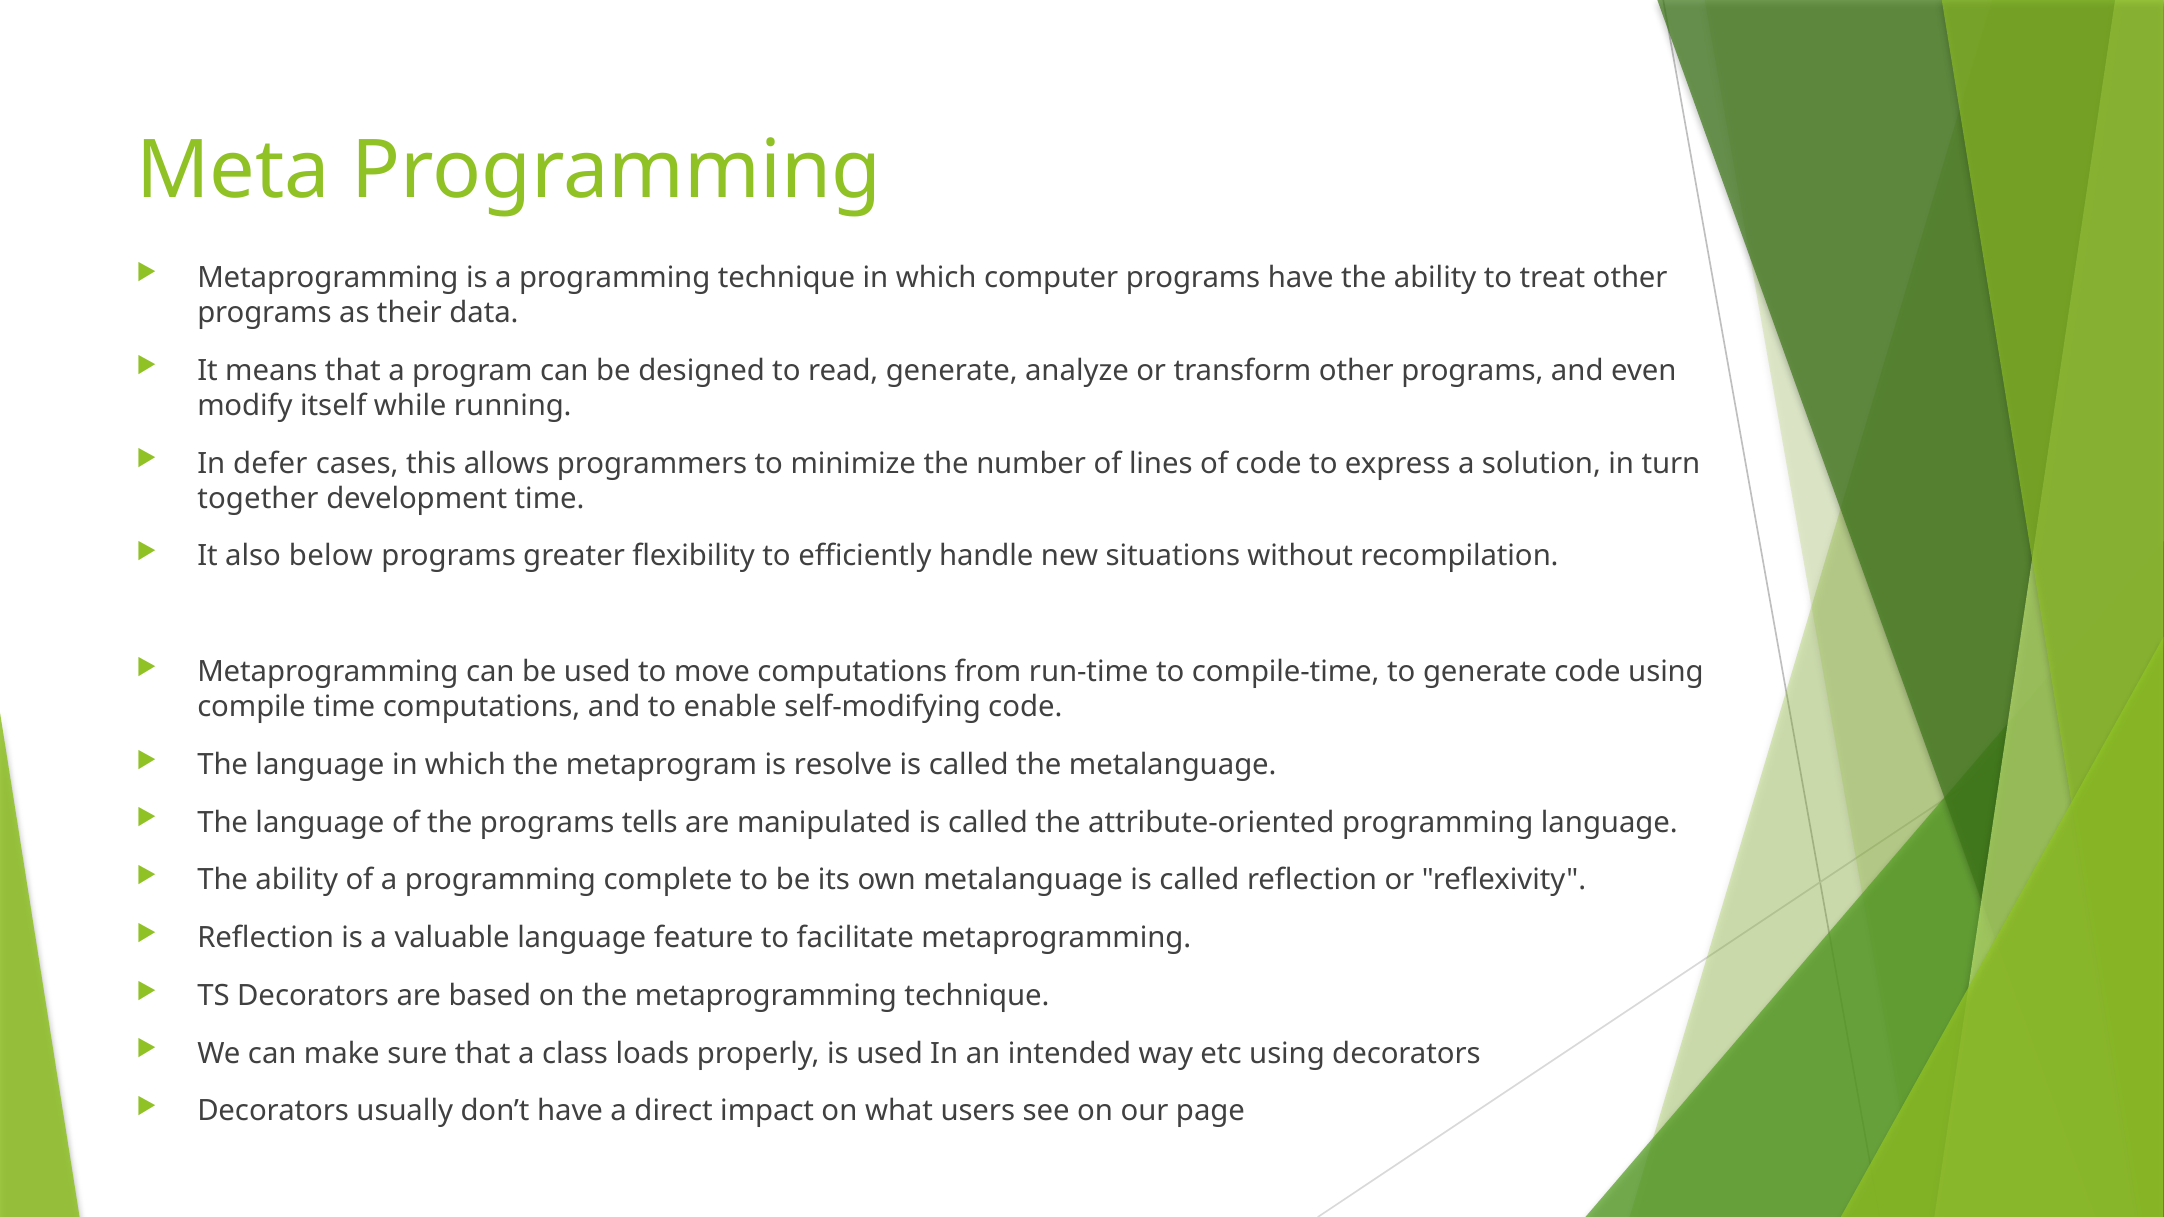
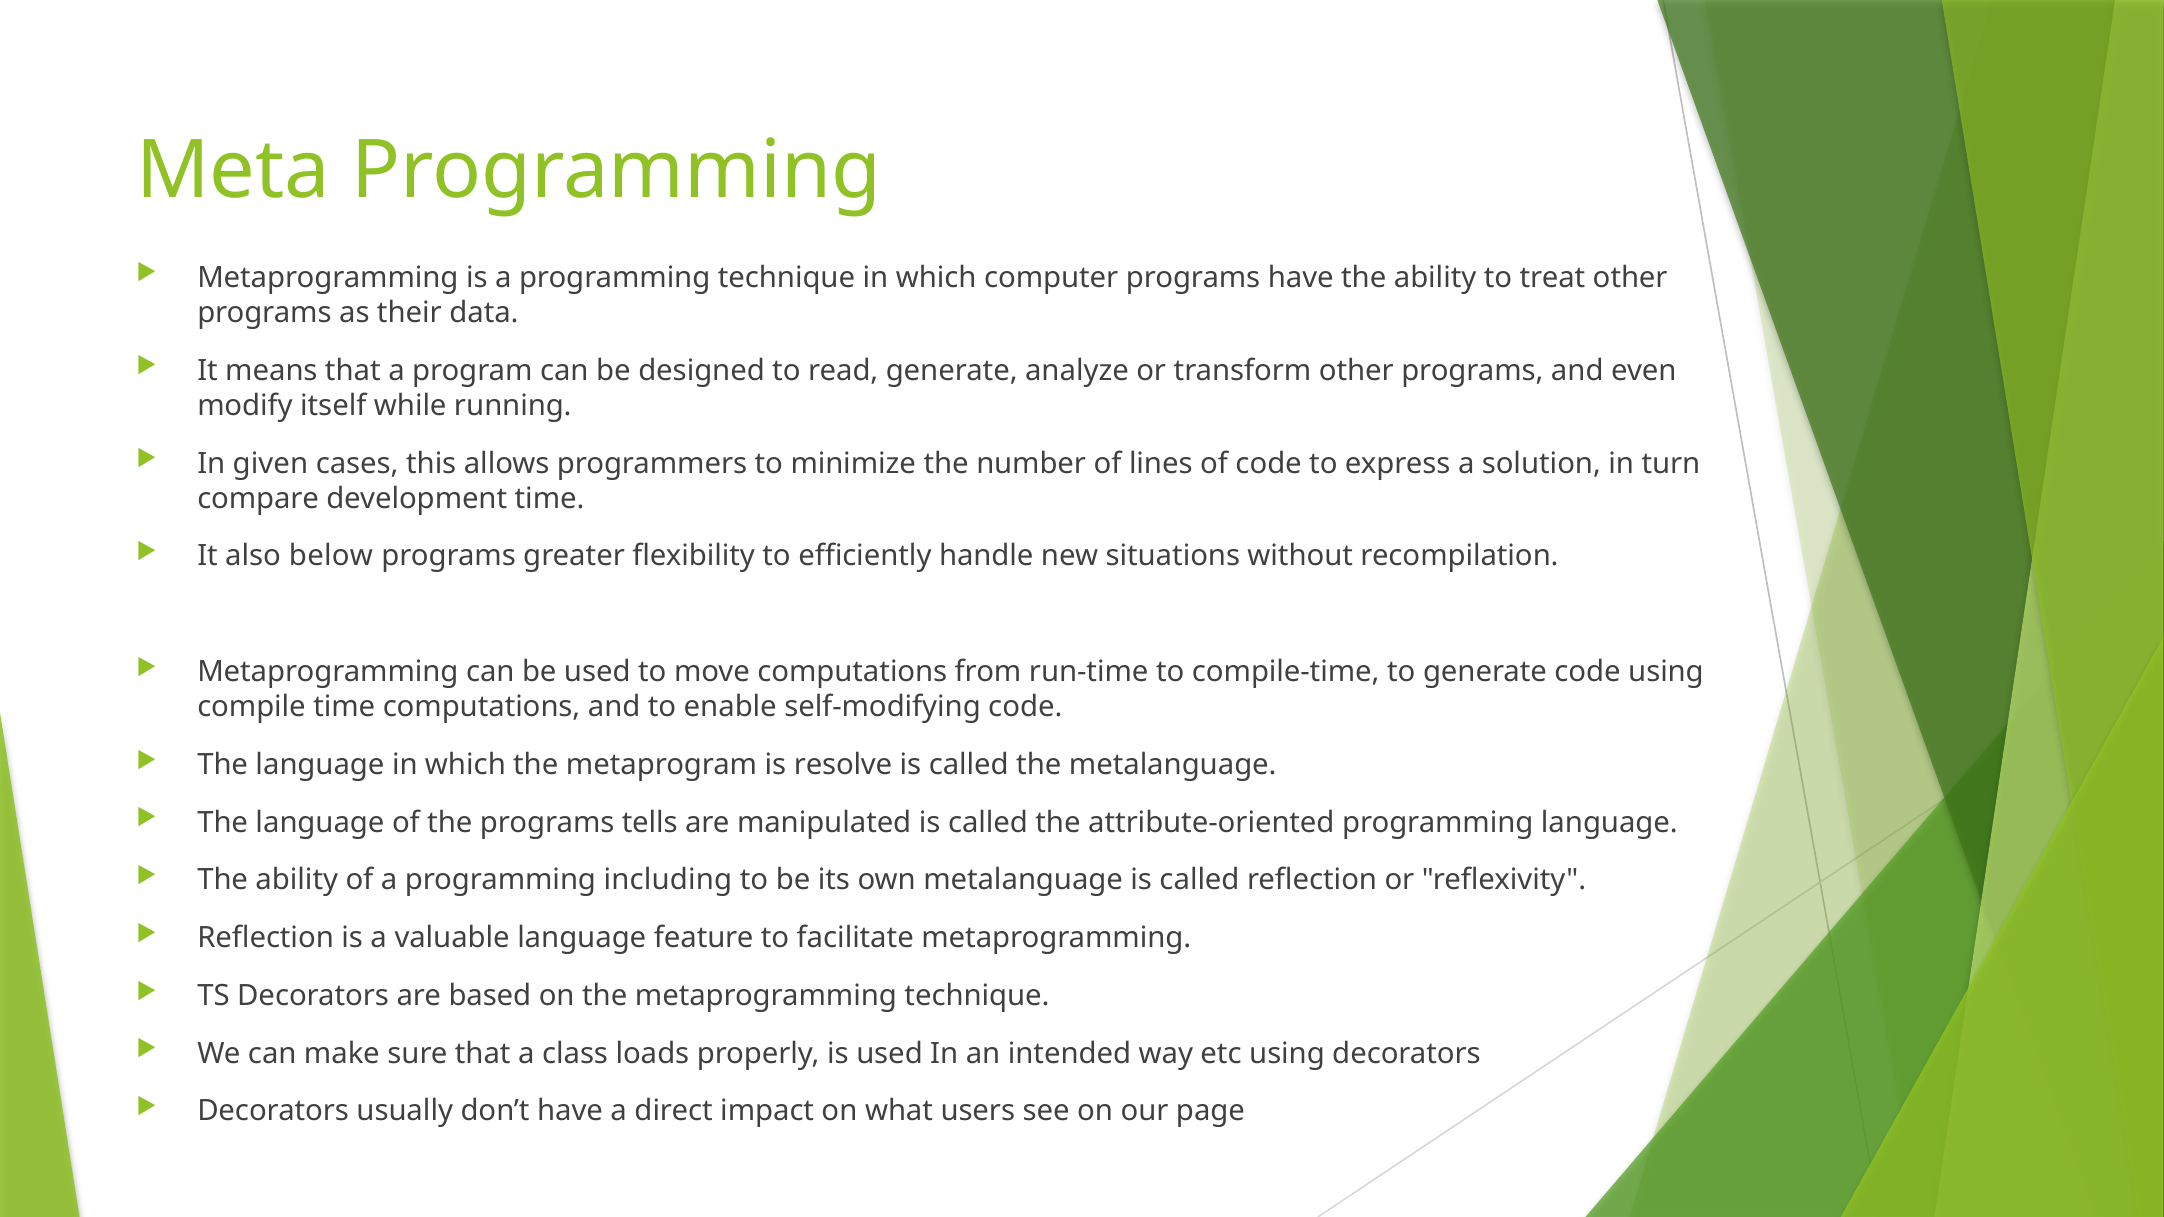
defer: defer -> given (270, 463)
together: together -> compare (258, 499)
complete: complete -> including (668, 880)
